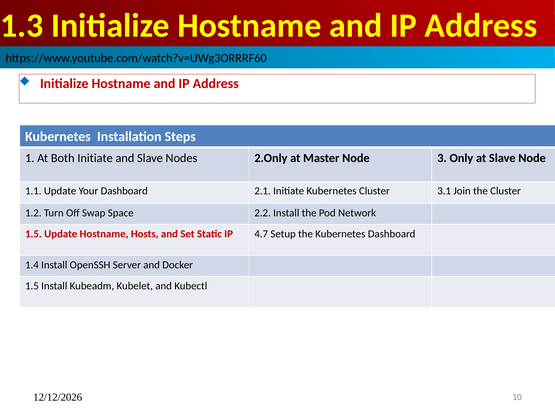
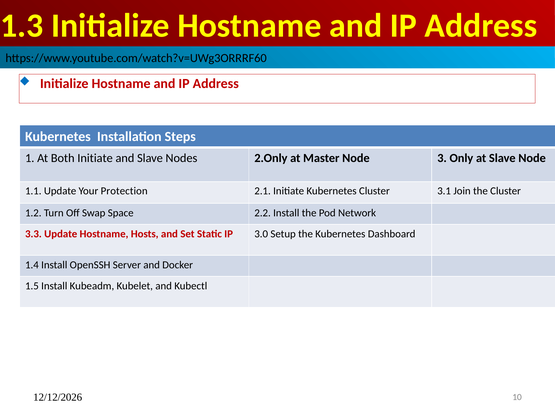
Your Dashboard: Dashboard -> Protection (124, 191)
1.5: 1.5 -> 3.3 (33, 234)
4.7: 4.7 -> 3.0 (261, 234)
